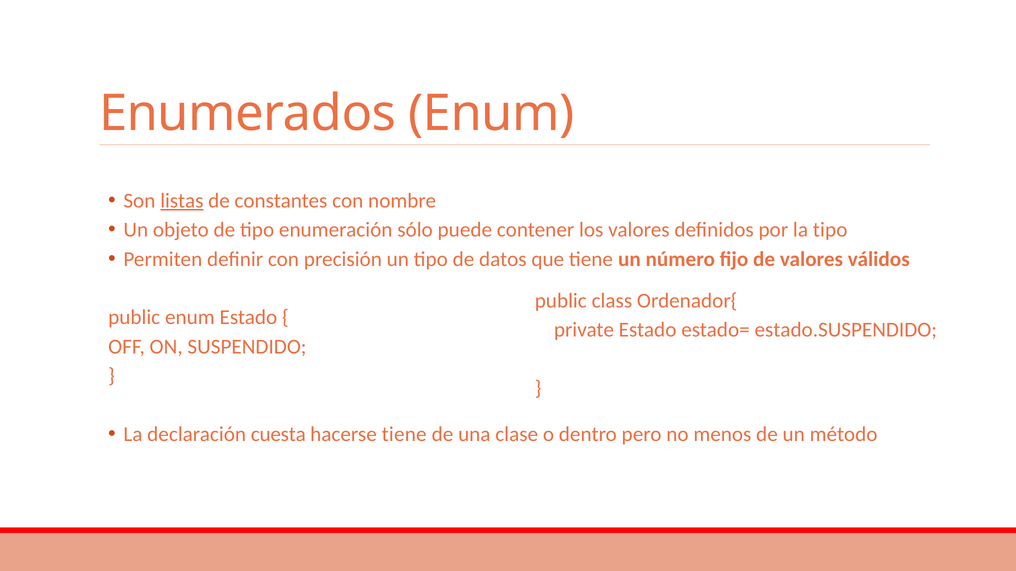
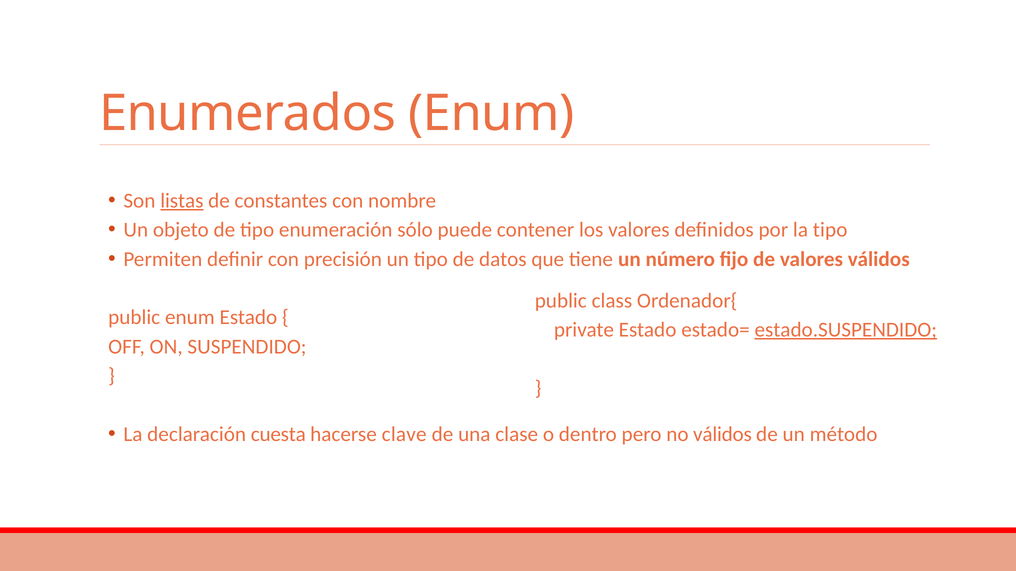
estado.SUSPENDIDO underline: none -> present (846, 330)
hacerse tiene: tiene -> clave (404, 435)
no menos: menos -> válidos (722, 435)
